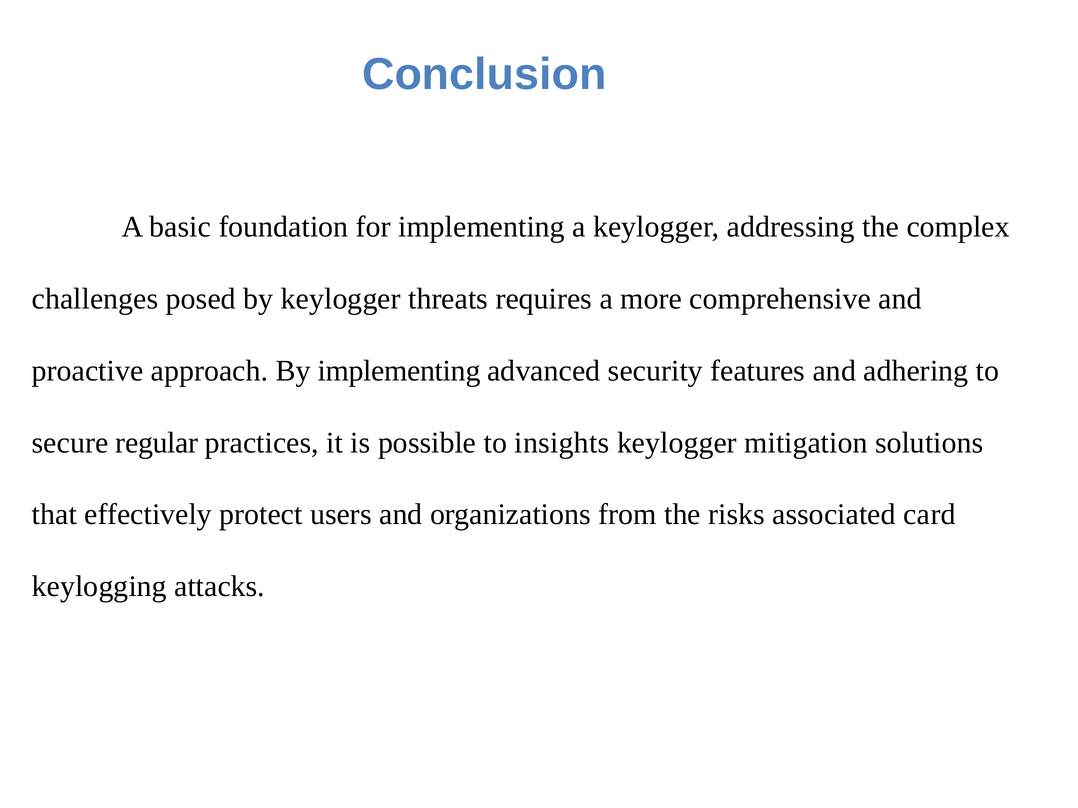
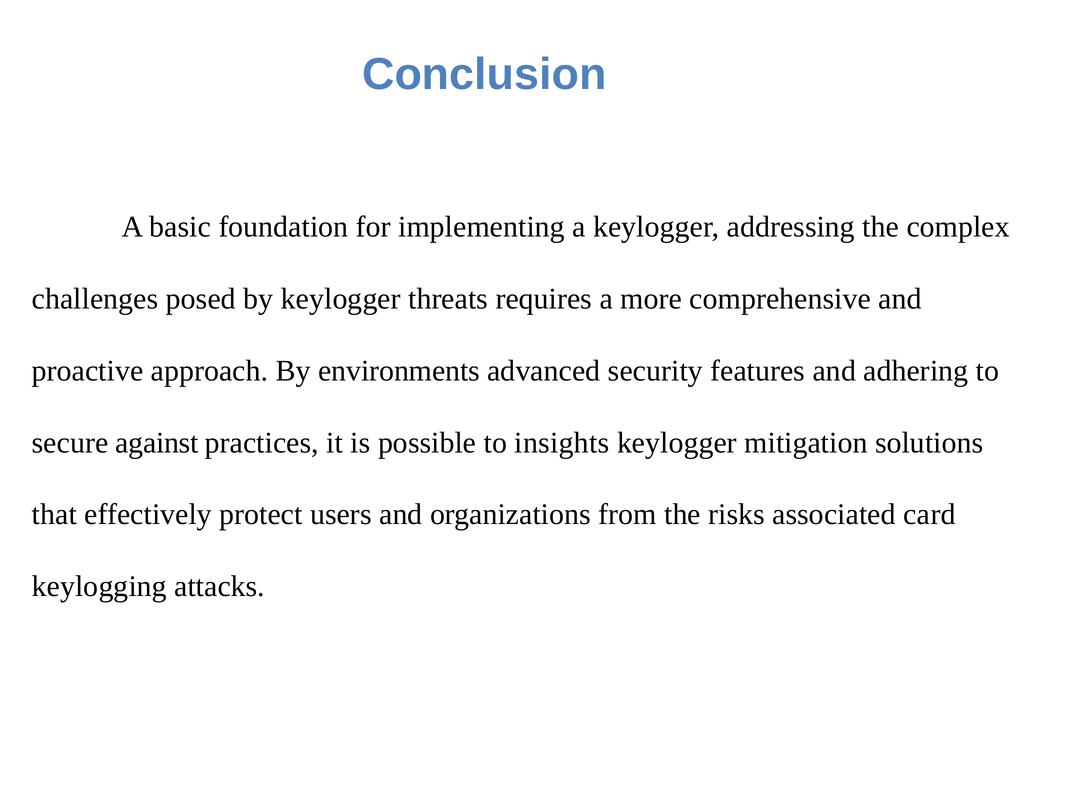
By implementing: implementing -> environments (399, 371)
regular: regular -> against (157, 443)
